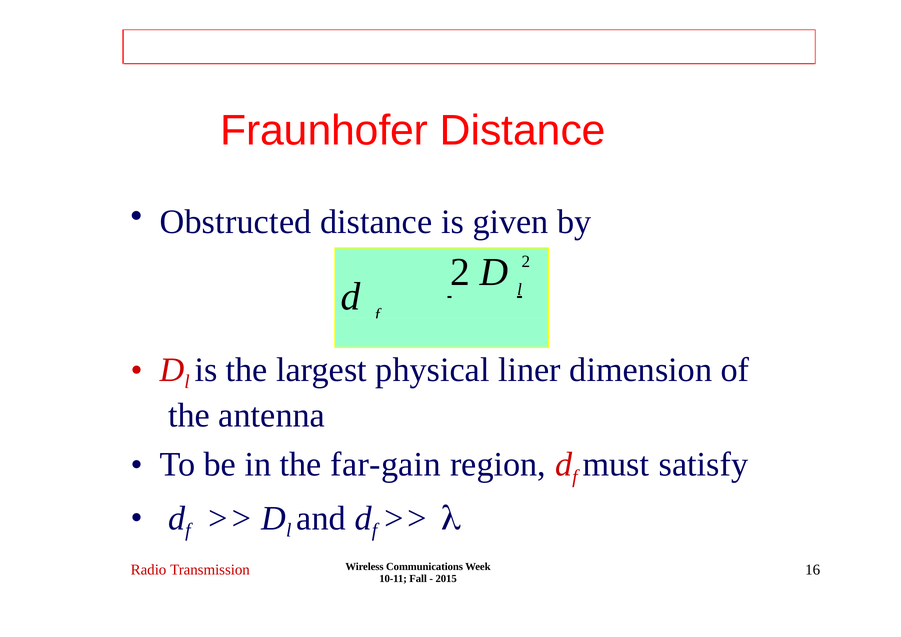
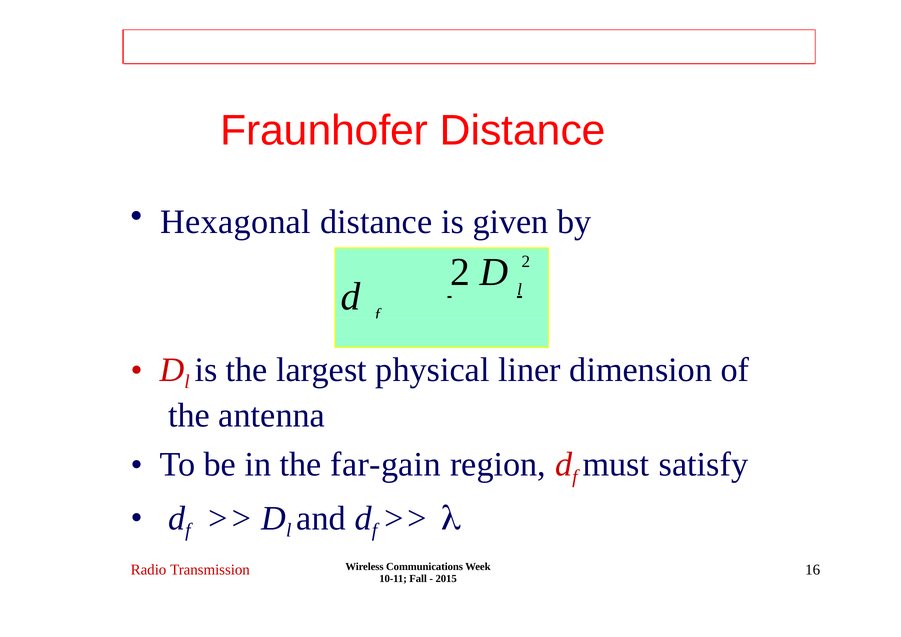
Obstructed: Obstructed -> Hexagonal (235, 222)
